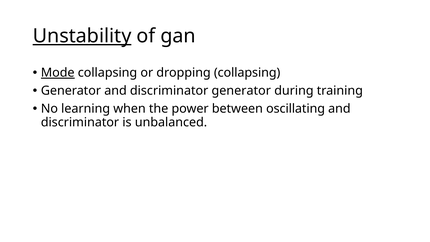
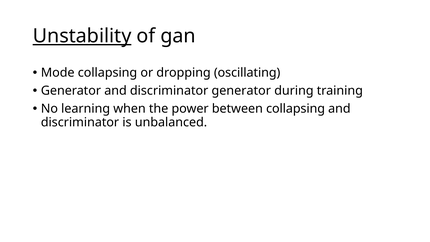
Mode underline: present -> none (58, 73)
dropping collapsing: collapsing -> oscillating (247, 73)
between oscillating: oscillating -> collapsing (296, 109)
